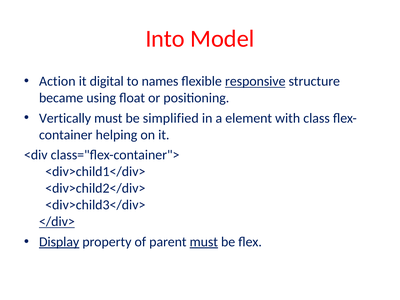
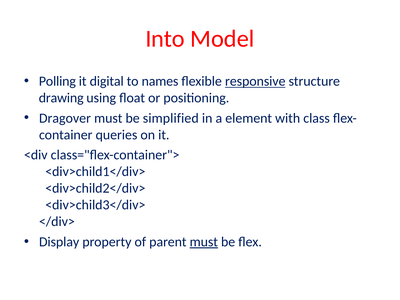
Action: Action -> Polling (57, 81)
became: became -> drawing (61, 98)
Vertically: Vertically -> Dragover (65, 118)
helping: helping -> queries (117, 135)
</div> underline: present -> none (57, 222)
Display underline: present -> none (59, 242)
